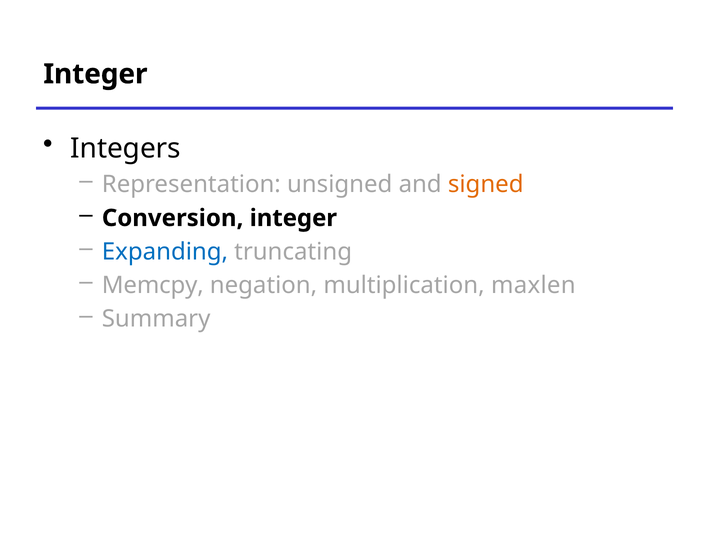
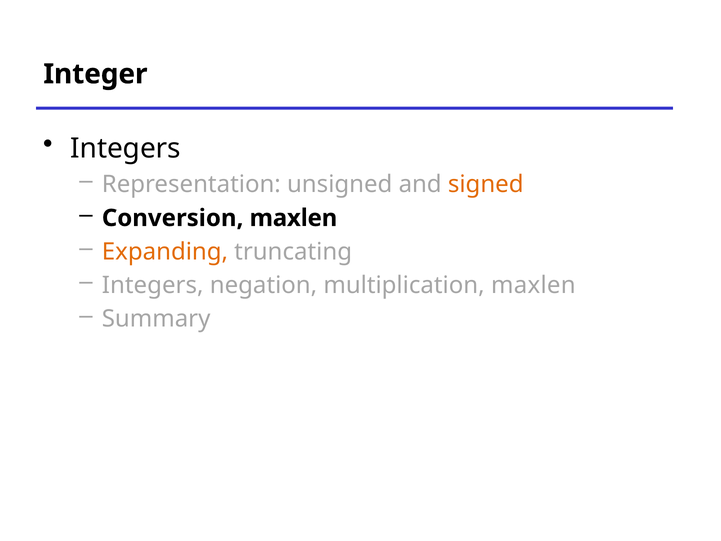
Conversion integer: integer -> maxlen (293, 218)
Expanding colour: blue -> orange (165, 252)
Memcpy: Memcpy -> Integers (153, 285)
